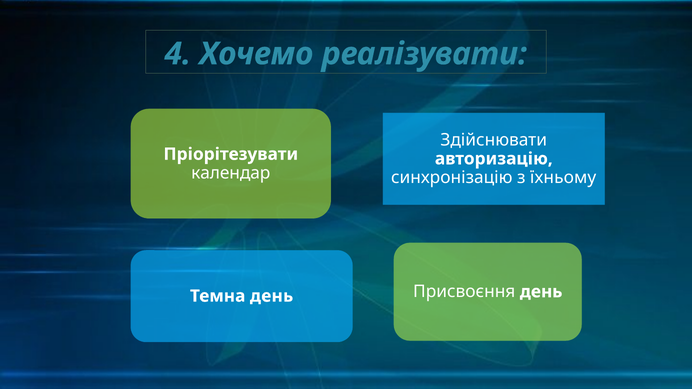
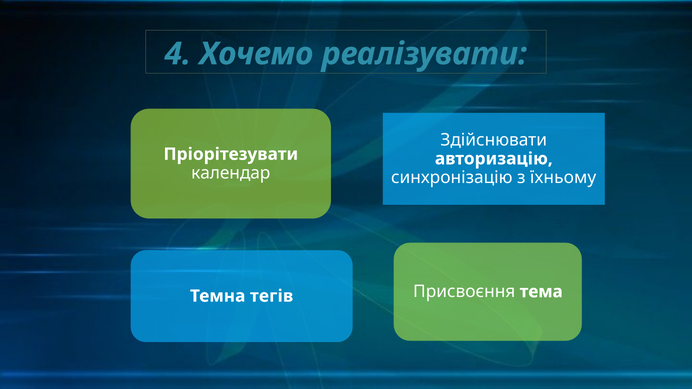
Присвоєння день: день -> тема (541, 292)
Темна день: день -> тегів (272, 296)
